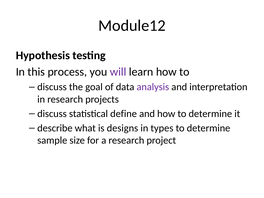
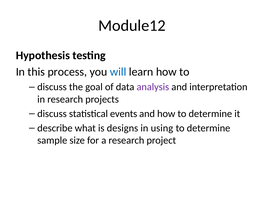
will colour: purple -> blue (118, 72)
define: define -> events (124, 114)
types: types -> using (162, 128)
